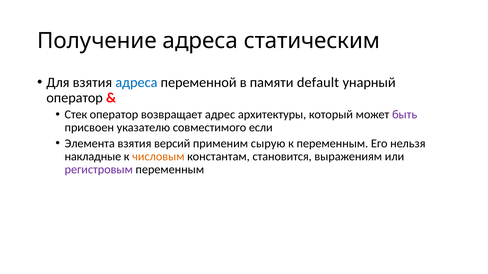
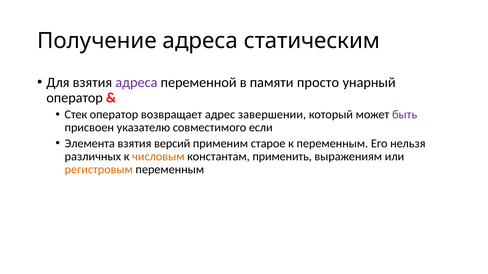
адреса colour: blue -> purple (136, 83)
default: default -> просто (318, 83)
архитектуры: архитектуры -> завершении (272, 115)
сырую: сырую -> старое (268, 144)
накладные: накладные -> различных (93, 157)
становится: становится -> применить (282, 157)
регистровым colour: purple -> orange (99, 170)
